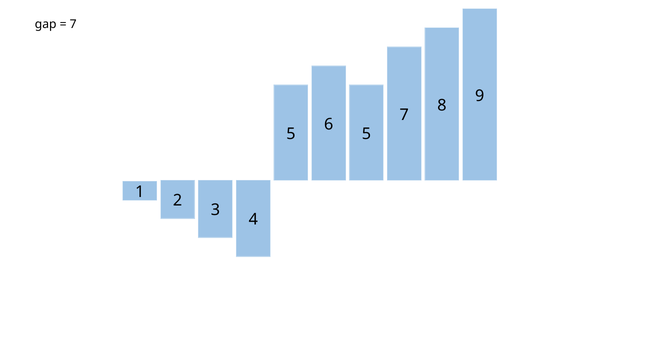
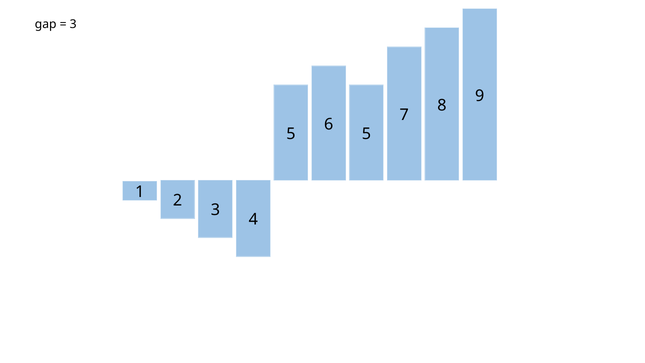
7: 7 -> 3 (73, 24)
